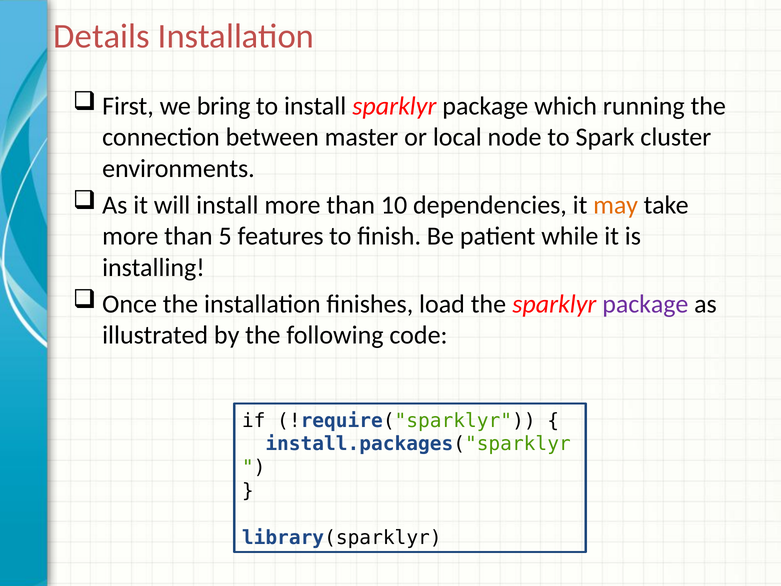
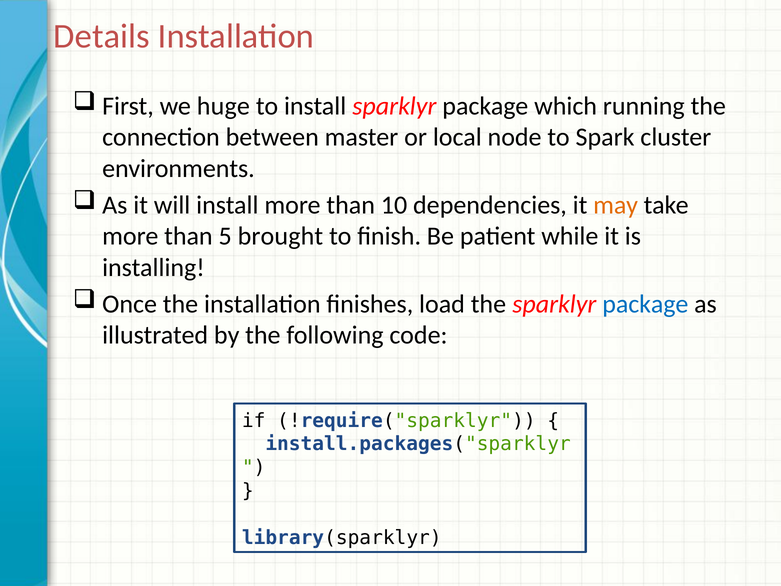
bring: bring -> huge (223, 106)
features: features -> brought (280, 236)
package colour: purple -> blue (645, 304)
